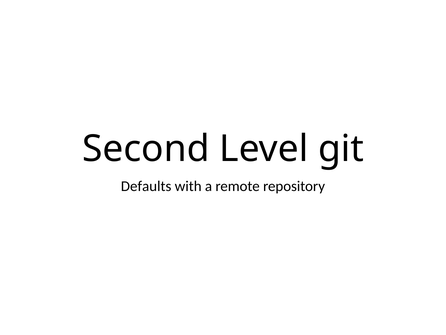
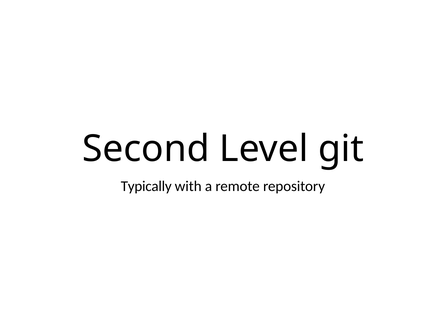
Defaults: Defaults -> Typically (146, 186)
